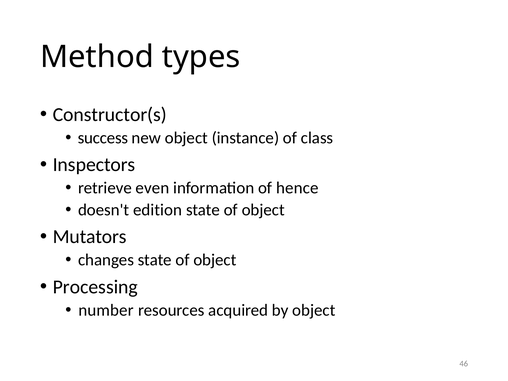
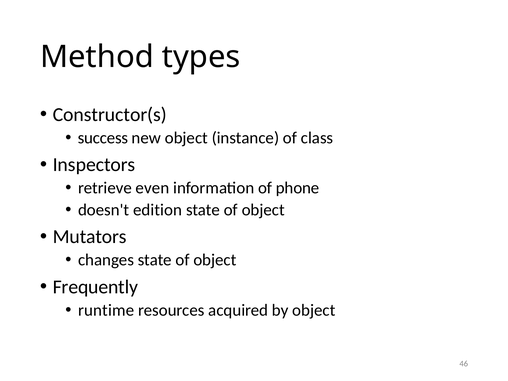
hence: hence -> phone (298, 188)
Processing: Processing -> Frequently (95, 287)
number: number -> runtime (106, 310)
